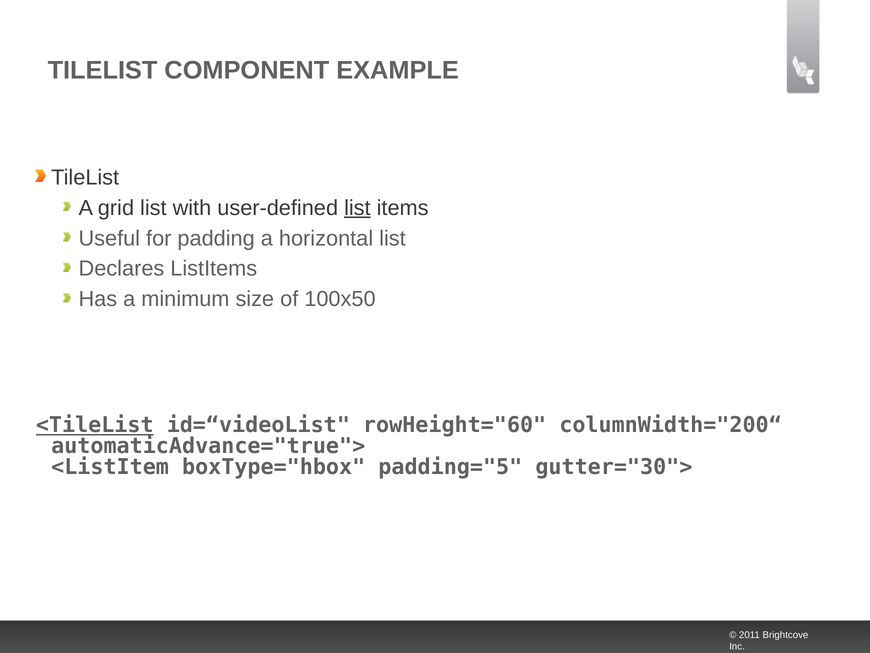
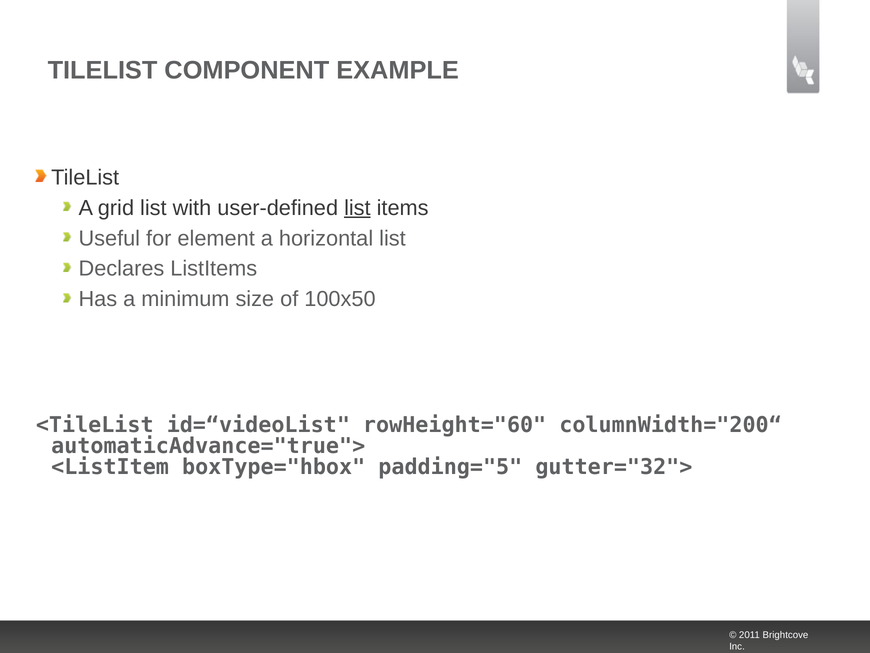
padding: padding -> element (216, 238)
<TileList underline: present -> none (95, 425)
gutter="30">: gutter="30"> -> gutter="32"> (614, 467)
